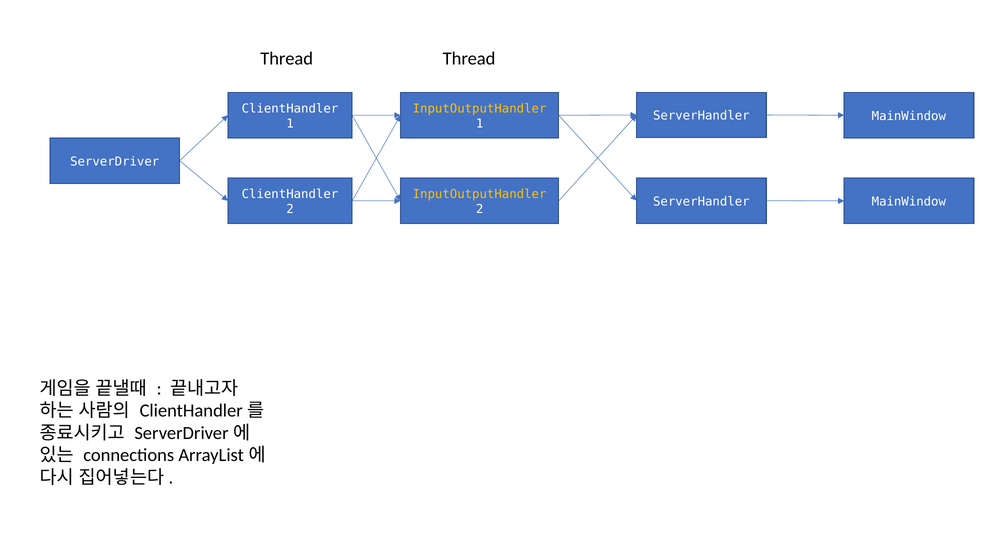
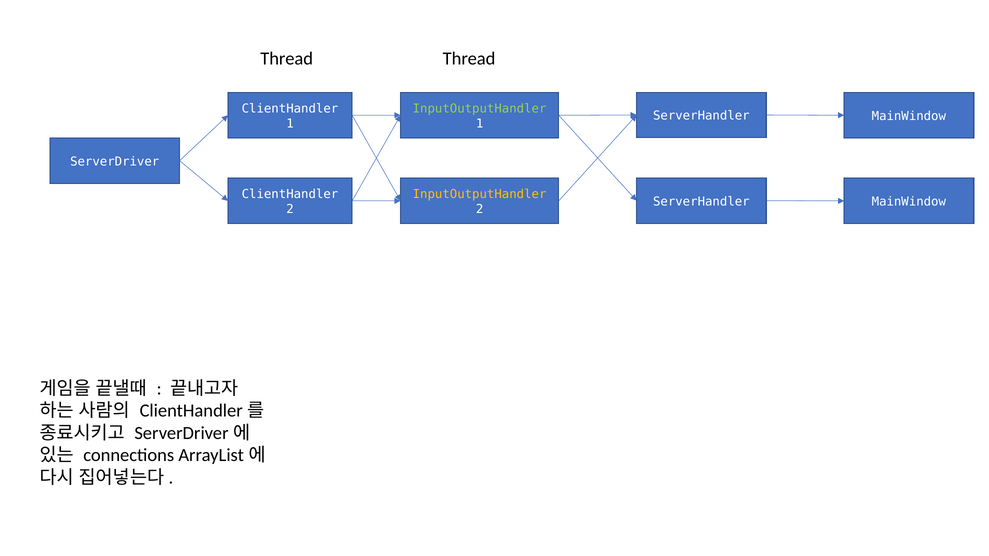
InputOutputHandler colour: yellow -> light green (480, 109)
